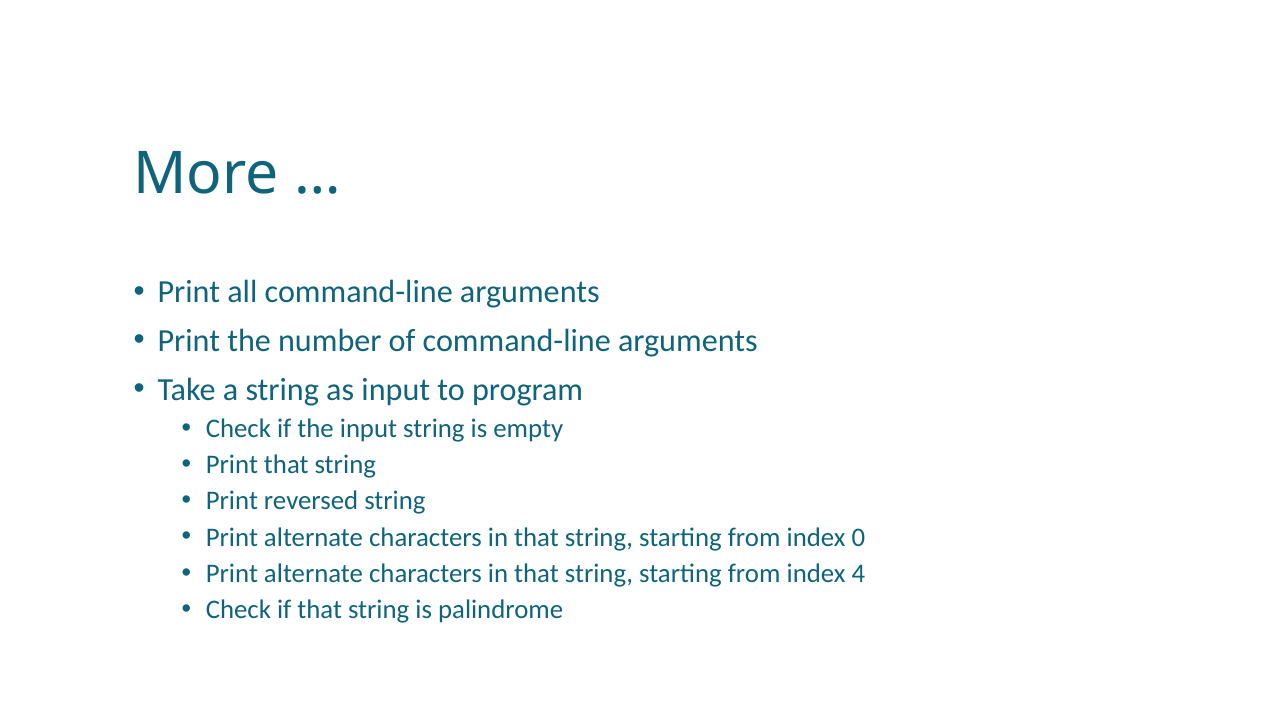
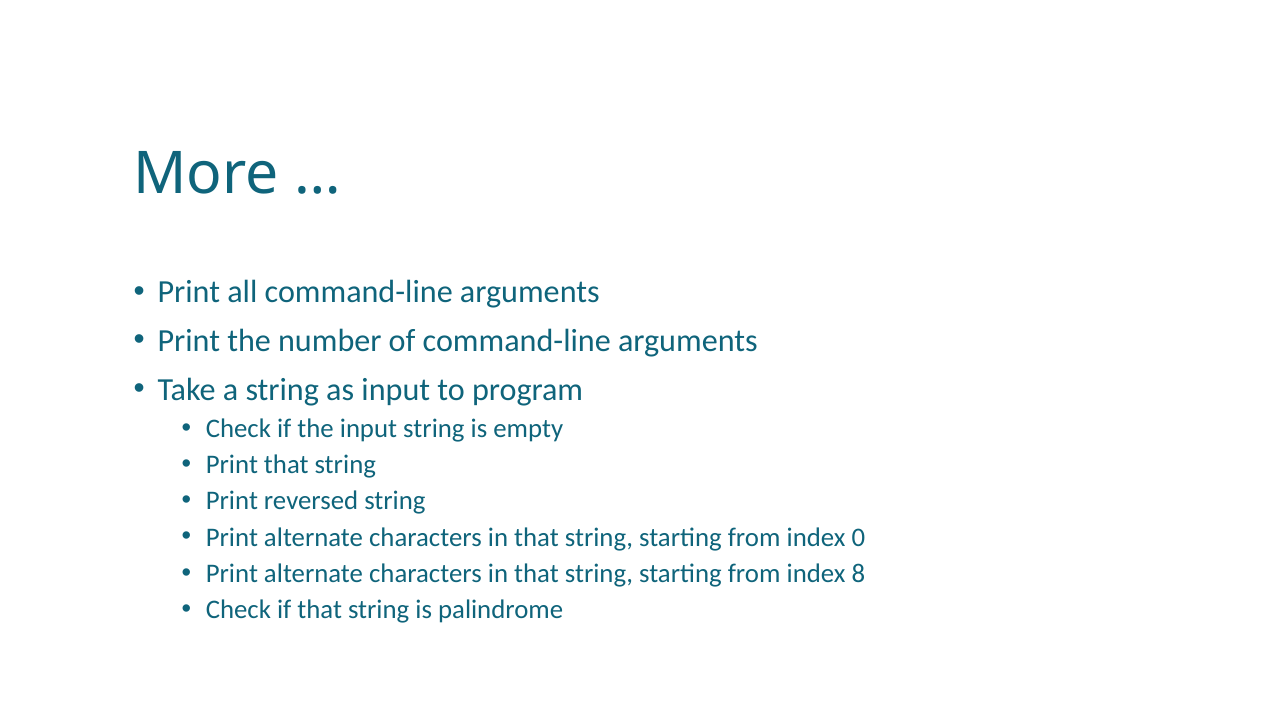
4: 4 -> 8 (858, 573)
